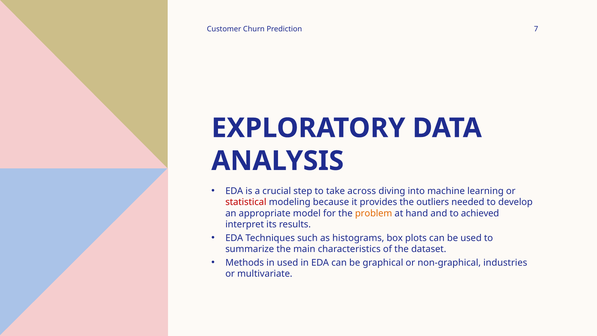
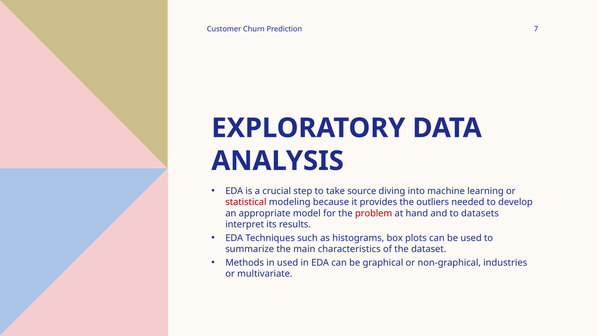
across: across -> source (362, 191)
problem colour: orange -> red (374, 213)
achieved: achieved -> datasets (480, 213)
